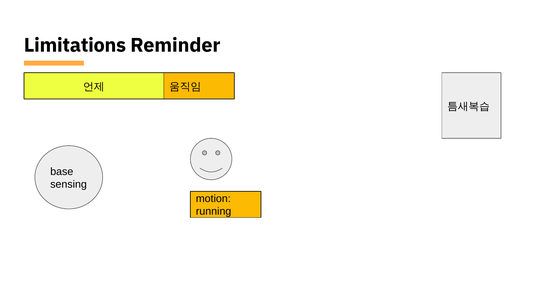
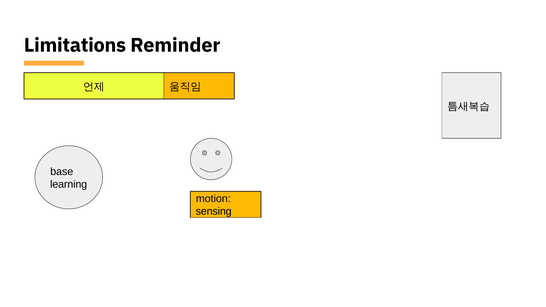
sensing: sensing -> learning (69, 184)
running: running -> sensing (214, 212)
